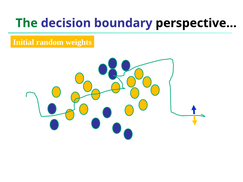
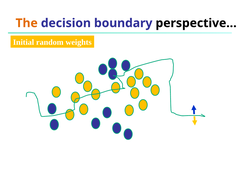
The colour: green -> orange (27, 23)
